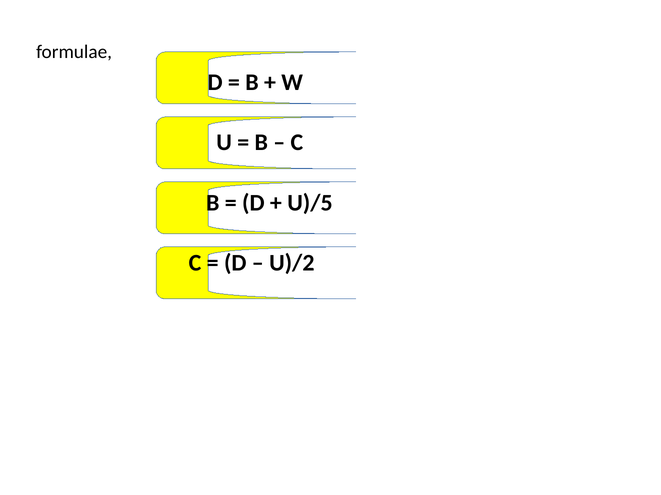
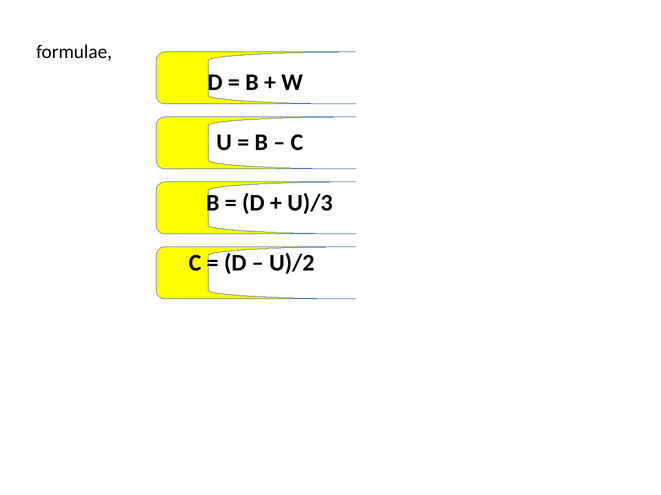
U)/5: U)/5 -> U)/3 (310, 203)
